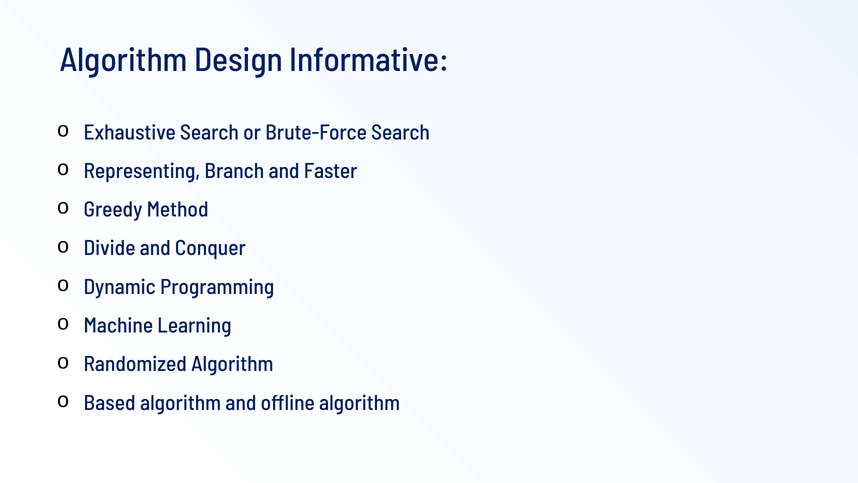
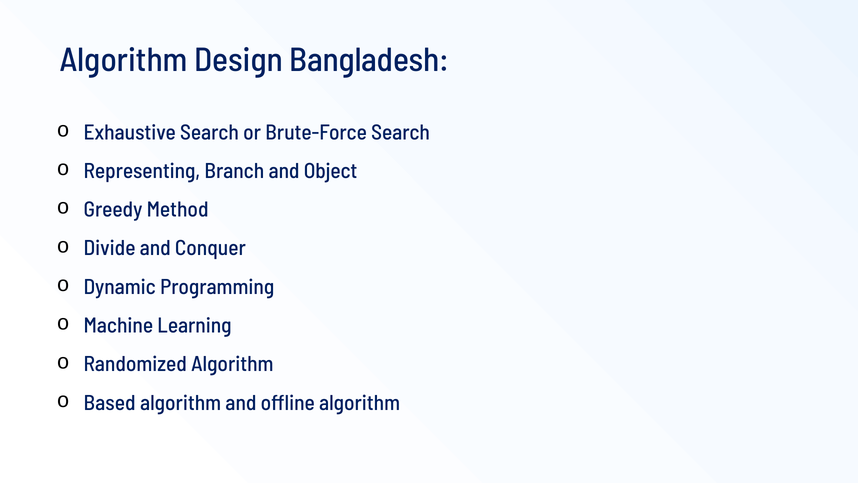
Informative: Informative -> Bangladesh (369, 60)
Faster: Faster -> Object (331, 171)
